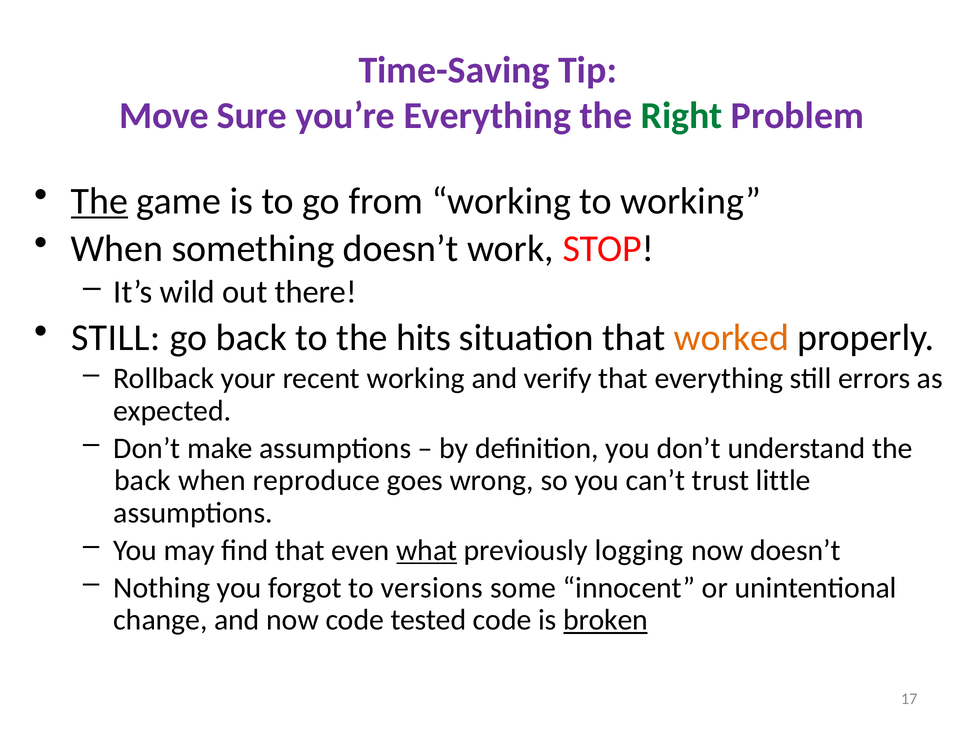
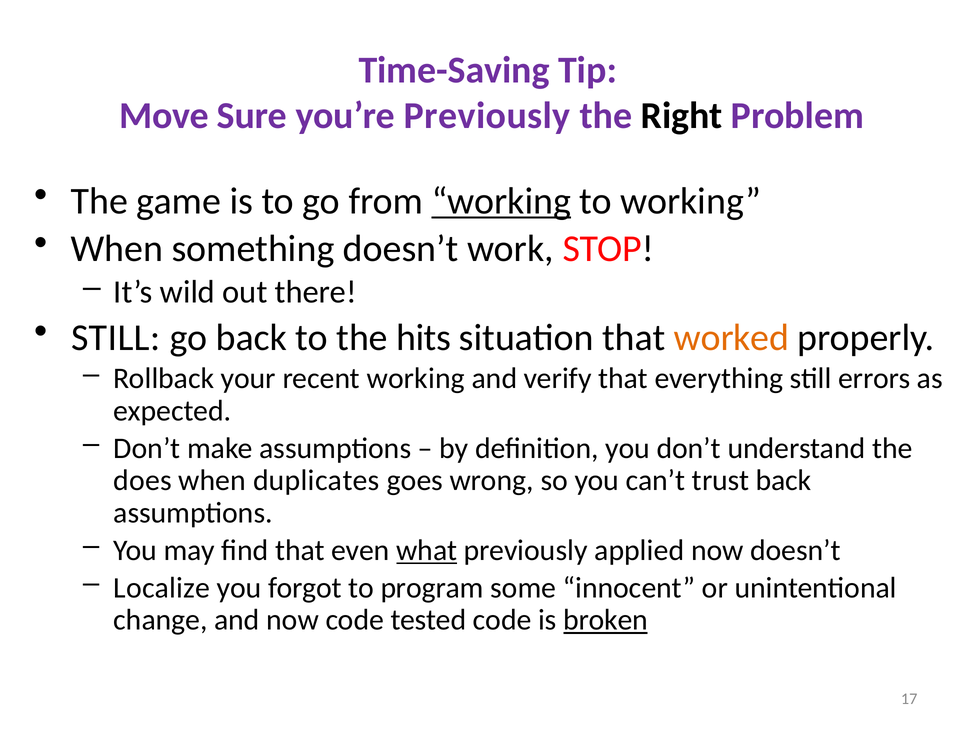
you’re Everything: Everything -> Previously (487, 116)
Right colour: green -> black (682, 116)
The underline: present -> none (99, 201)
working underline: none -> present (501, 201)
back: back -> does (143, 481)
reproduce: reproduce -> duplicates (316, 481)
trust little: little -> back (784, 481)
logging: logging -> applied (639, 550)
Nothing: Nothing -> Localize (162, 588)
versions: versions -> program (432, 588)
